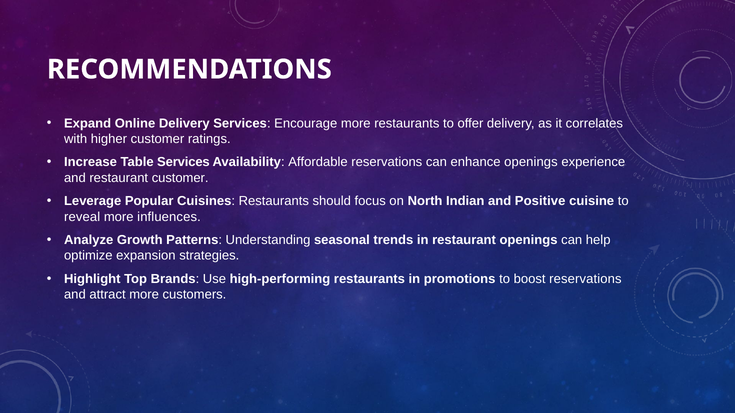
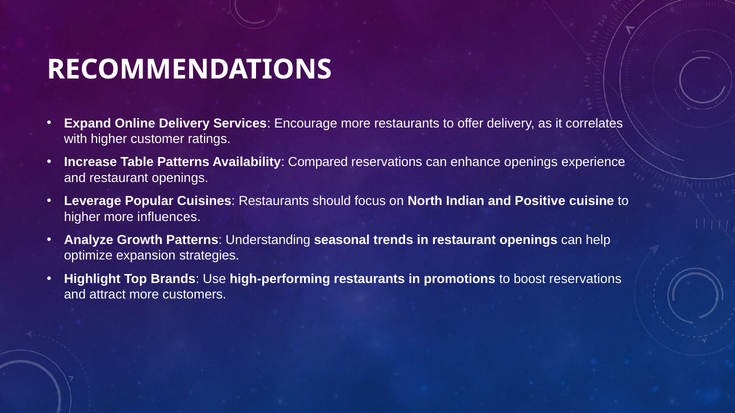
Table Services: Services -> Patterns (183, 162)
Affordable: Affordable -> Compared (318, 162)
and restaurant customer: customer -> openings (180, 178)
reveal: reveal -> higher (82, 217)
